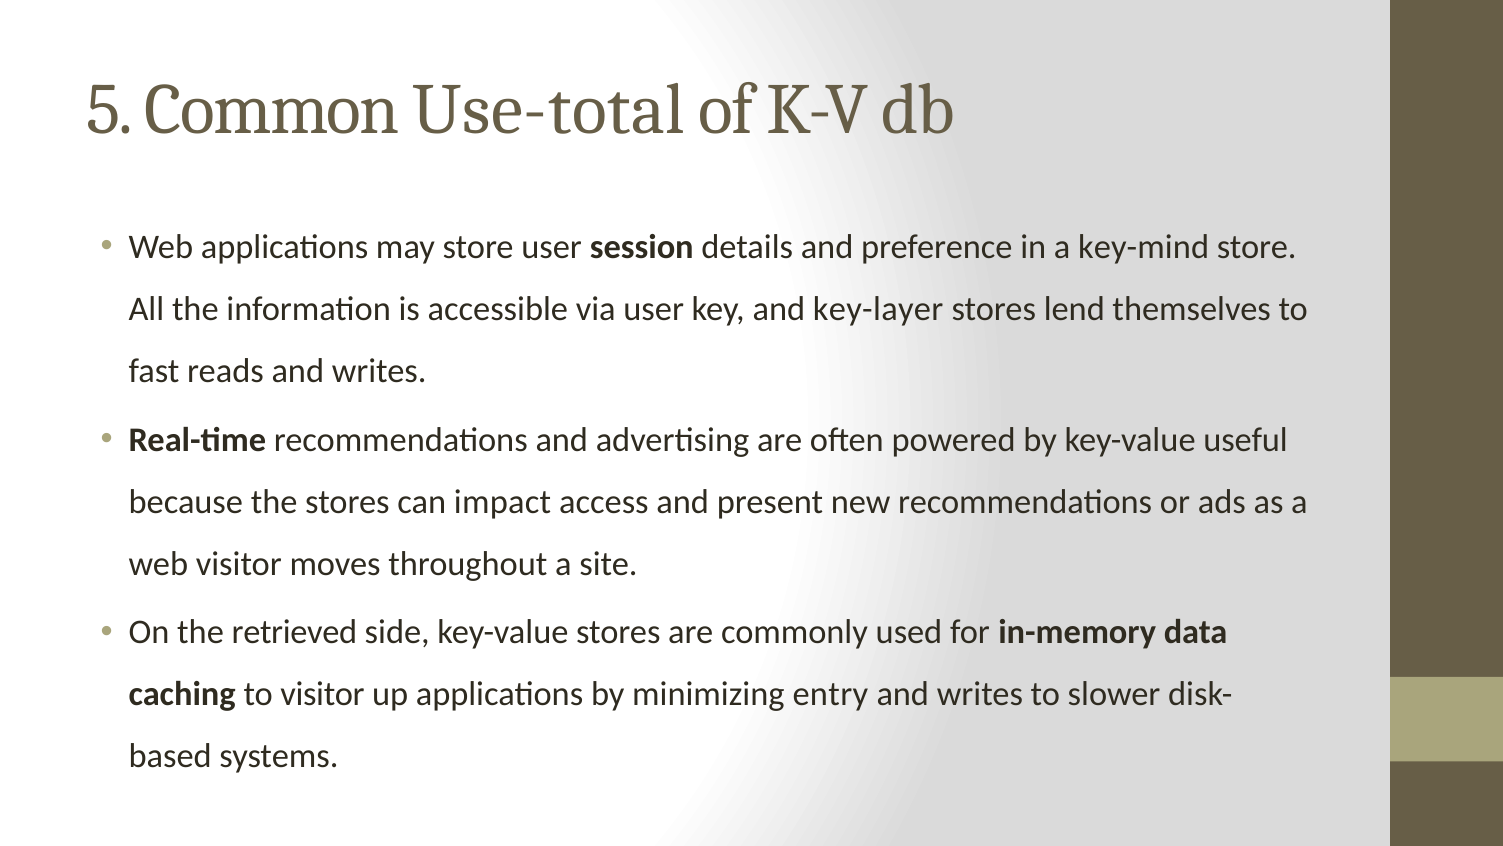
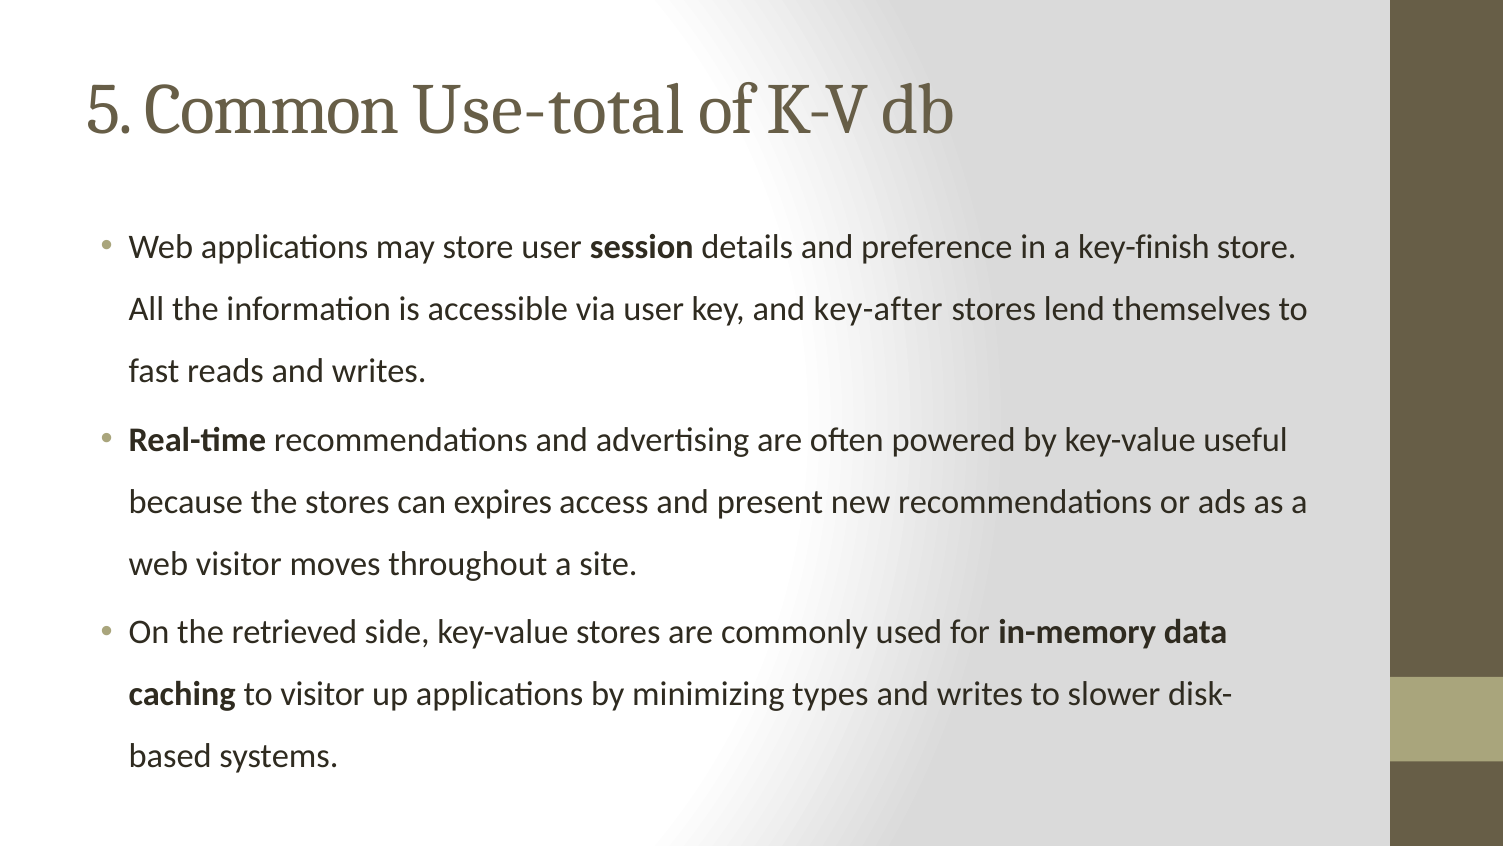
key-mind: key-mind -> key-finish (1144, 247)
key-layer: key-layer -> key-after (878, 309)
impact: impact -> expires (503, 501)
entry: entry -> types (830, 694)
